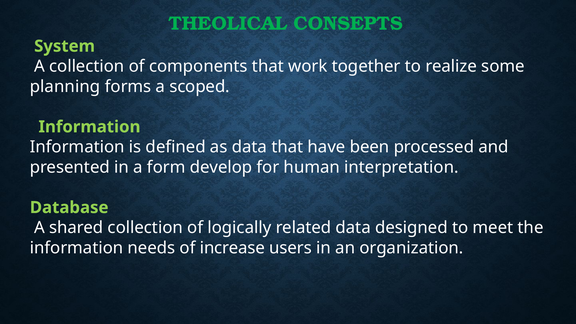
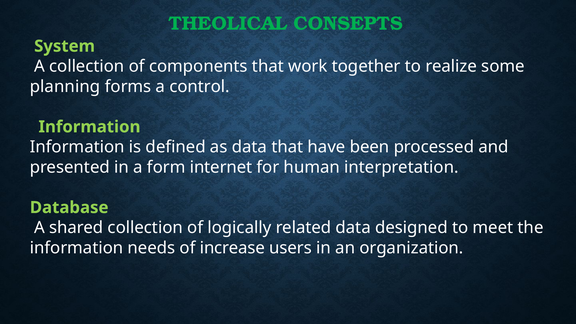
scoped: scoped -> control (200, 87)
develop: develop -> internet (221, 167)
